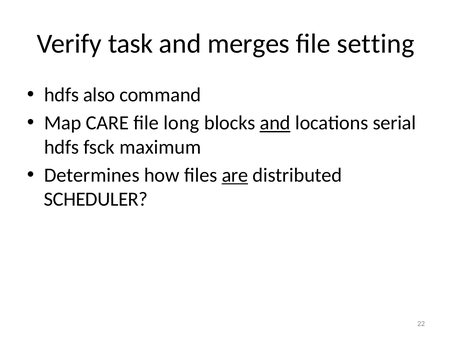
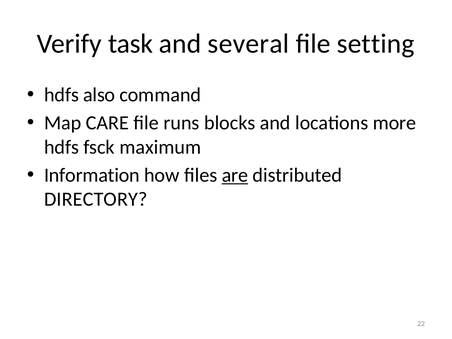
merges: merges -> several (248, 44)
long: long -> runs (181, 123)
and underline: present -> none (275, 123)
serial: serial -> more (394, 123)
Determines: Determines -> Information (92, 175)
SCHEDULER: SCHEDULER -> DIRECTORY (96, 199)
